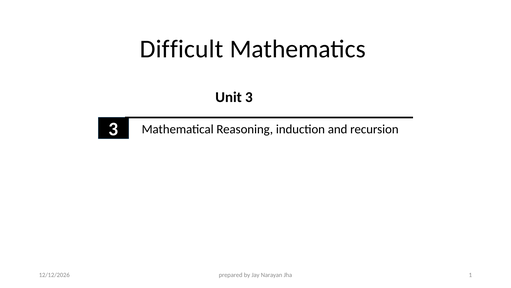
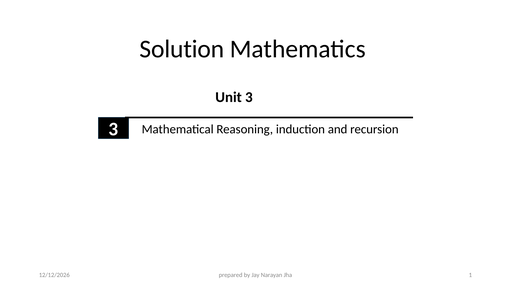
Difficult: Difficult -> Solution (182, 49)
